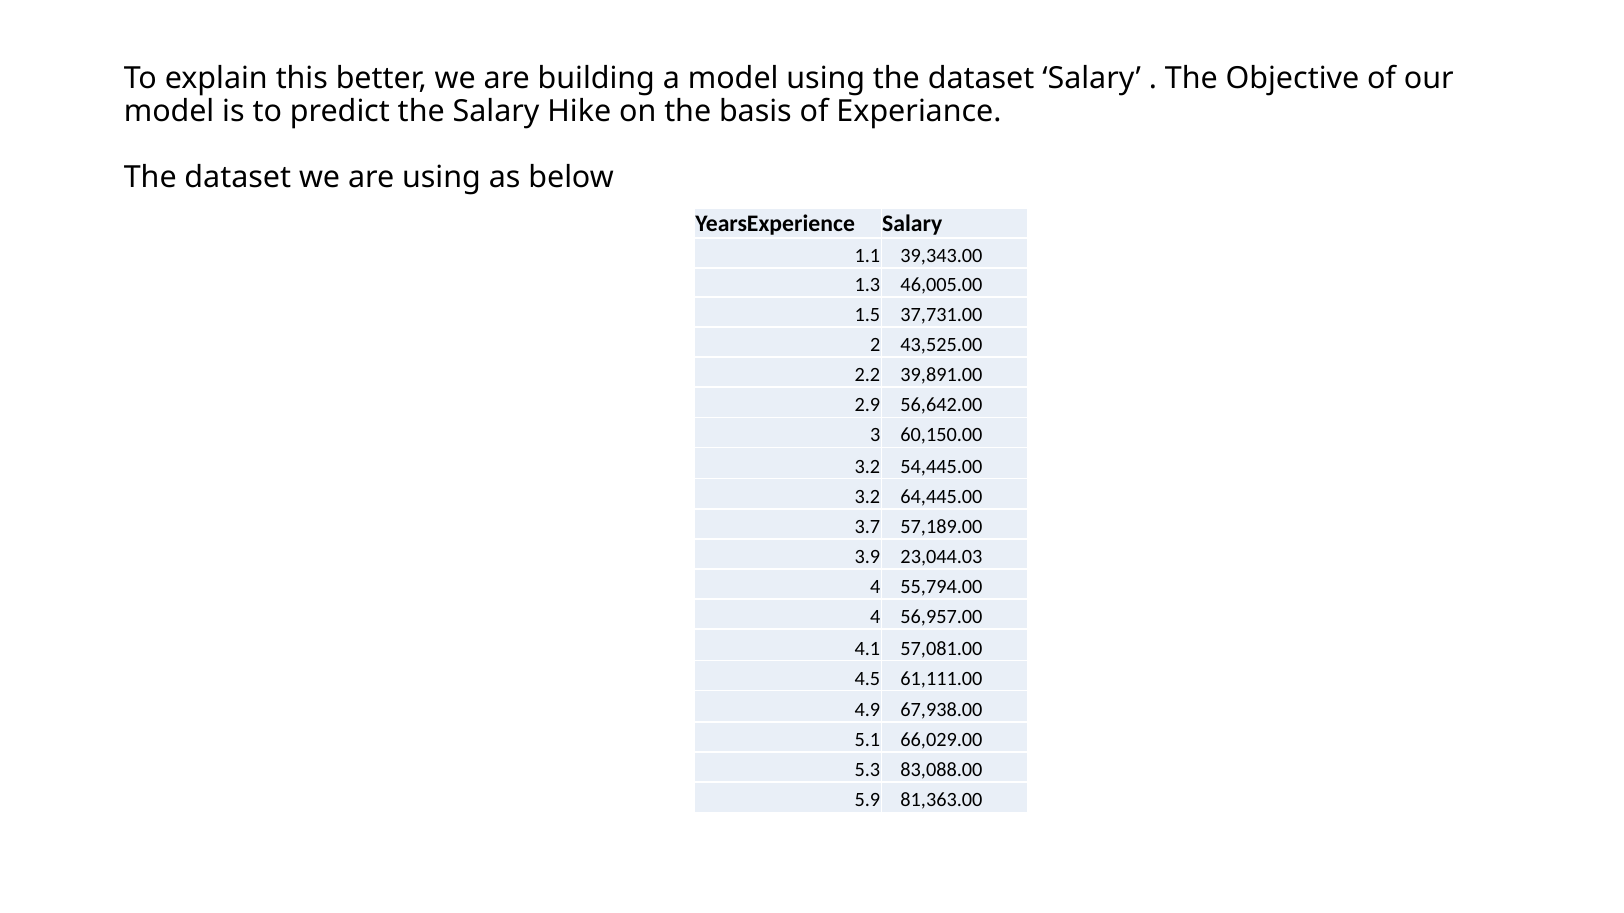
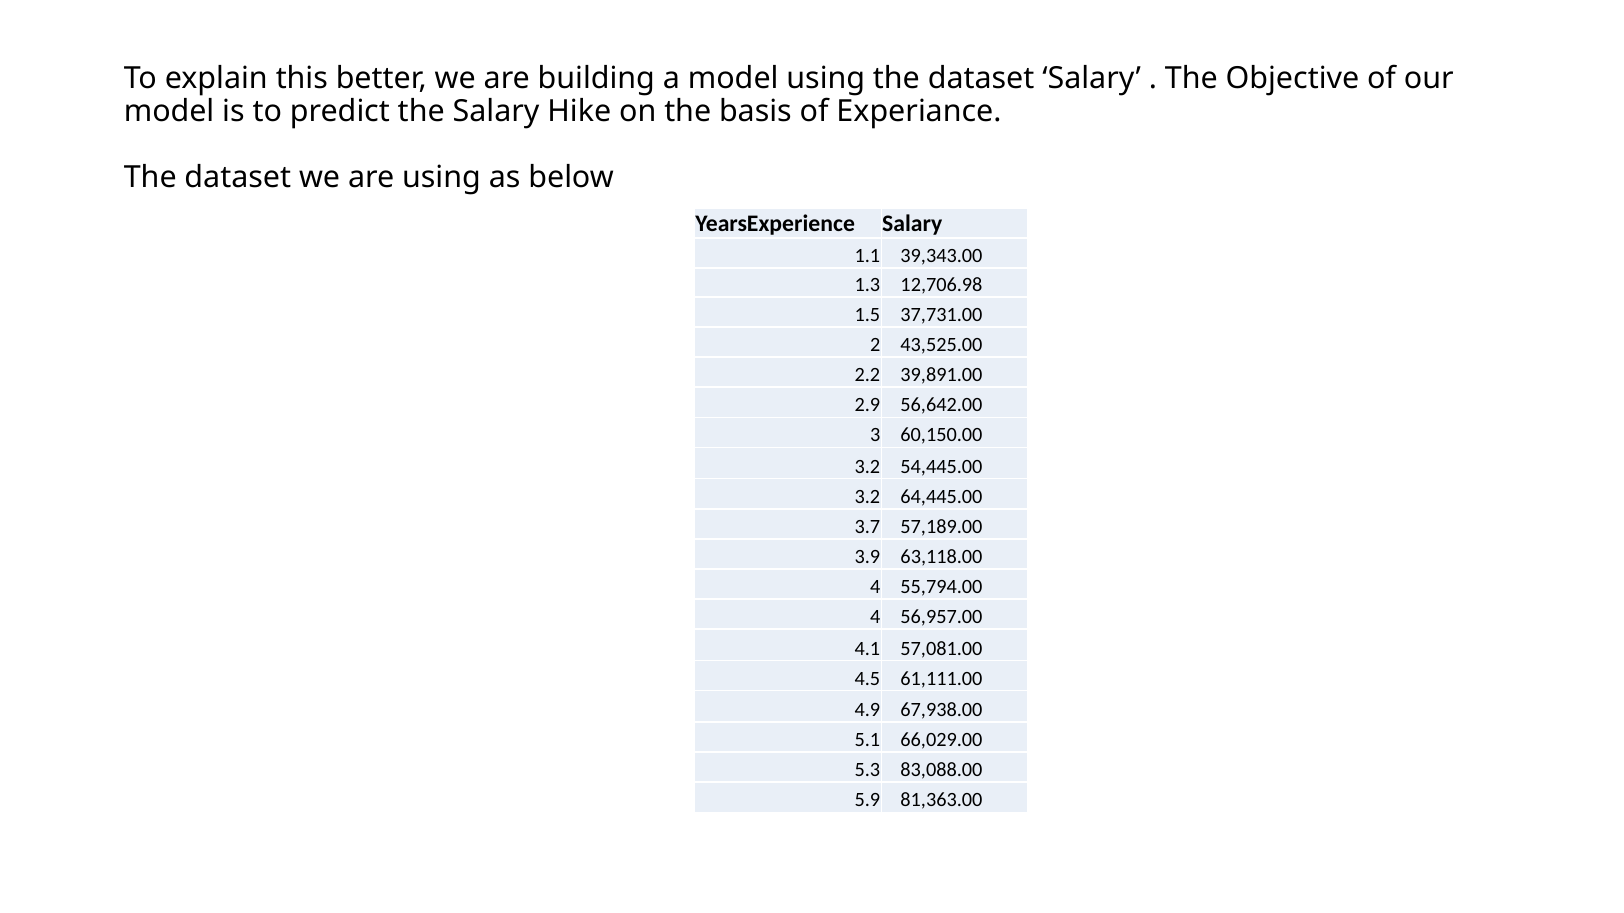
46,005.00: 46,005.00 -> 12,706.98 (941, 285)
23,044.03: 23,044.03 -> 63,118.00 (941, 557)
